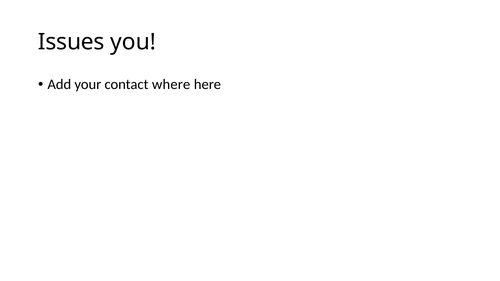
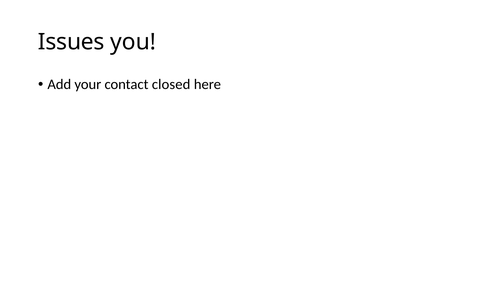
where: where -> closed (171, 85)
